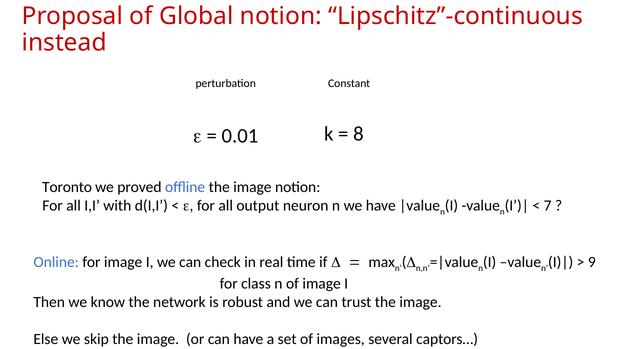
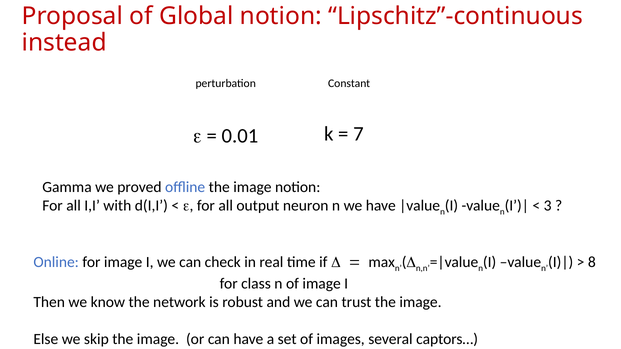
8: 8 -> 7 (358, 134)
Toronto: Toronto -> Gamma (67, 187)
7: 7 -> 3 (548, 206)
9: 9 -> 8 (592, 263)
